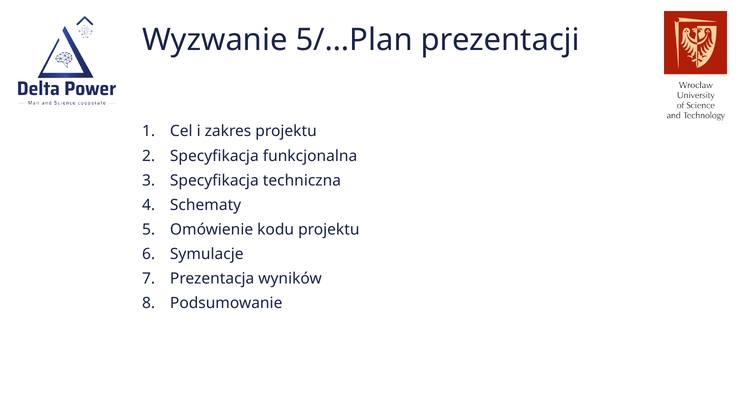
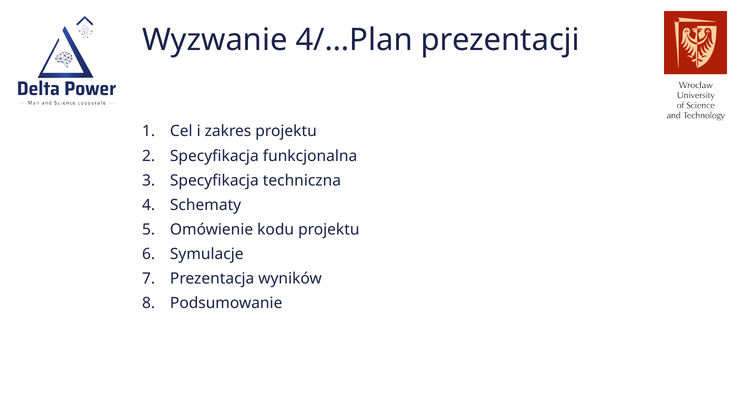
5/…Plan: 5/…Plan -> 4/…Plan (354, 40)
